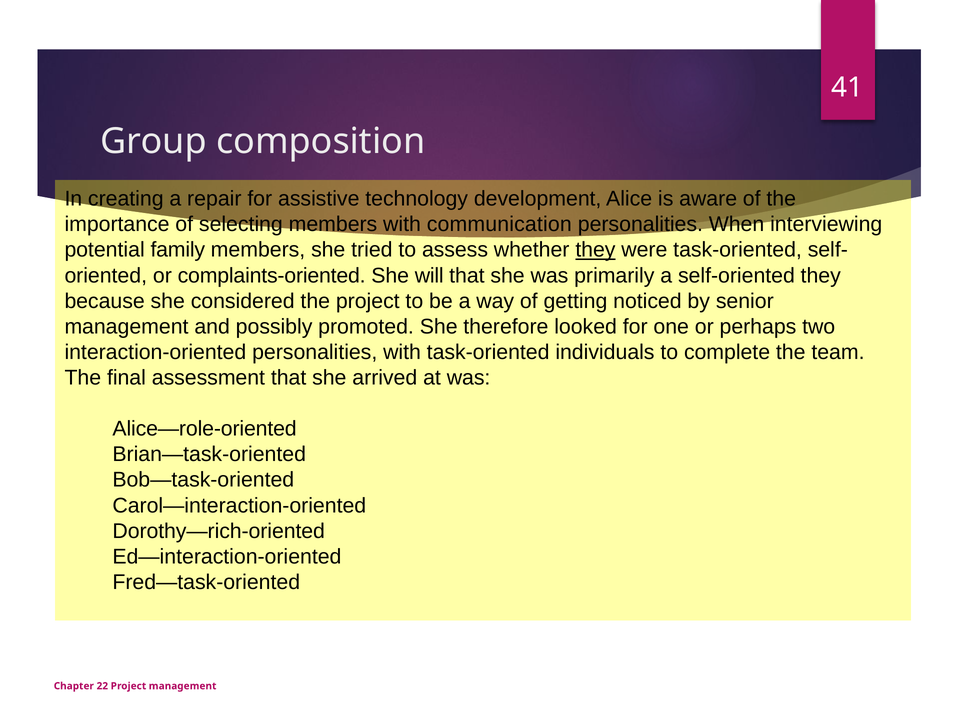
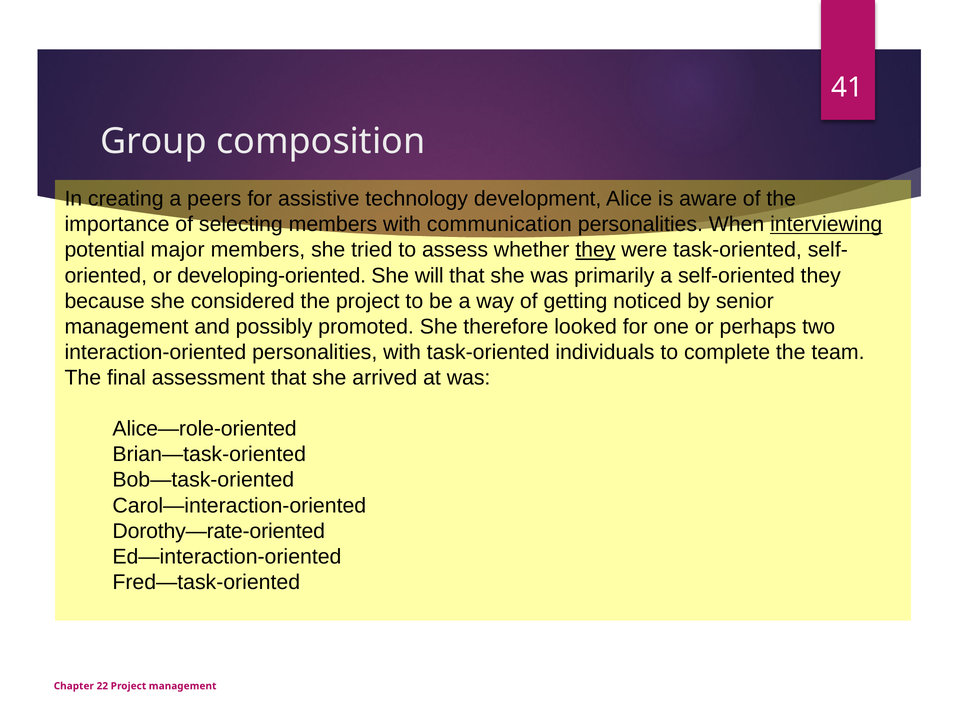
repair: repair -> peers (214, 199)
interviewing underline: none -> present (826, 224)
family: family -> major (178, 250)
complaints-oriented: complaints-oriented -> developing-oriented (272, 276)
Dorothy—rich-oriented: Dorothy—rich-oriented -> Dorothy—rate-oriented (219, 531)
